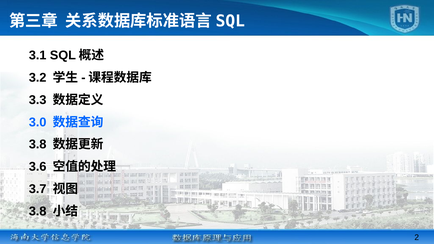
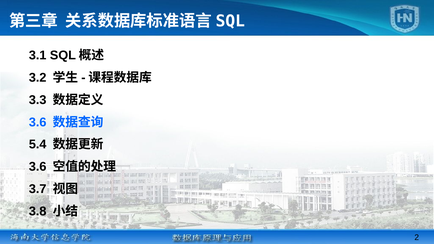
3.0: 3.0 -> 3.6 (38, 122)
3.8: 3.8 -> 5.4 (38, 145)
